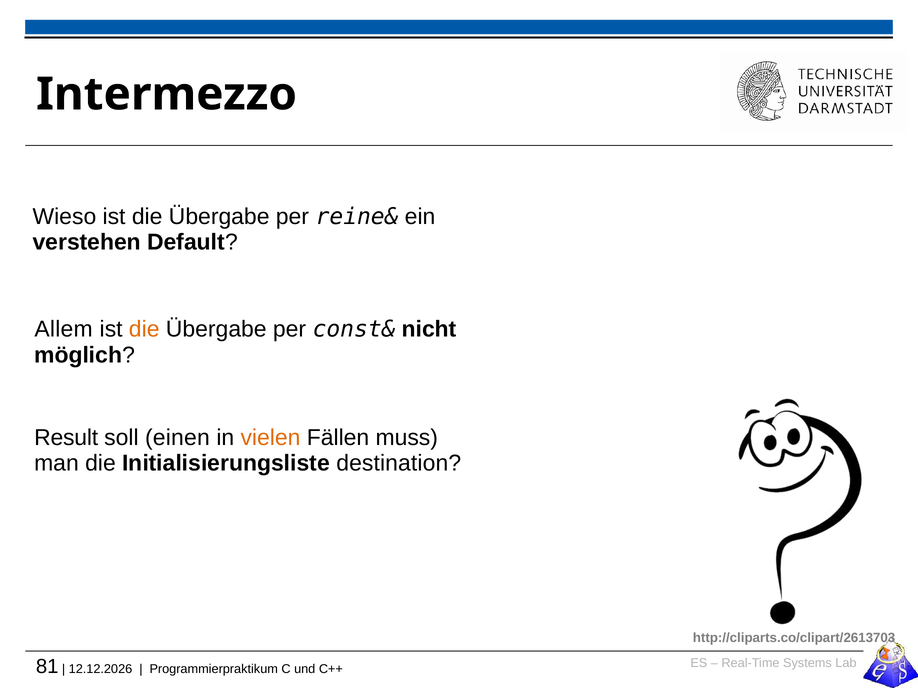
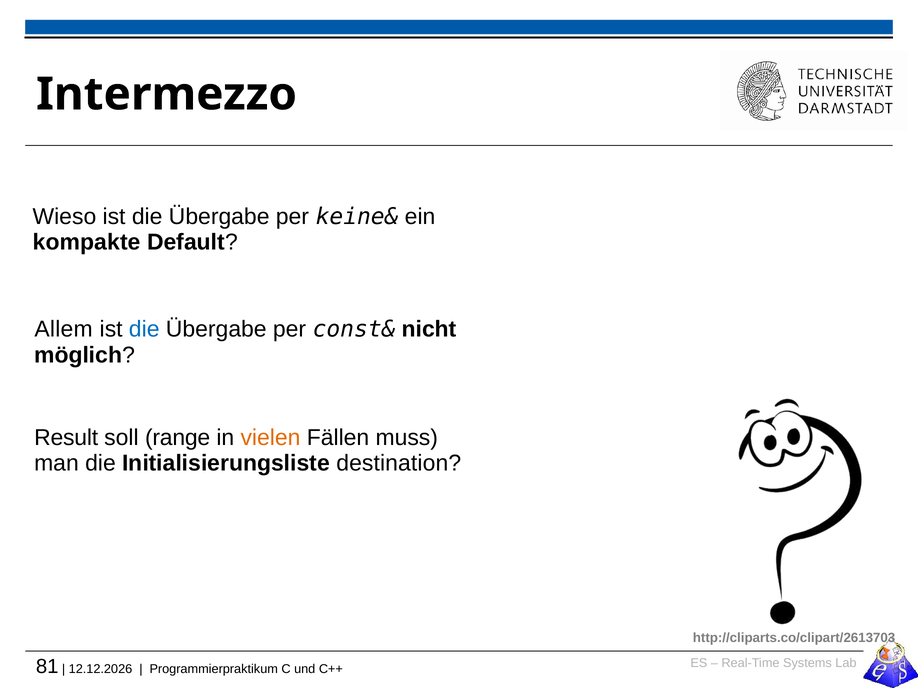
reine&: reine& -> keine& (357, 217)
verstehen: verstehen -> kompakte (87, 243)
die colour: orange -> blue (144, 330)
einen: einen -> range (178, 438)
